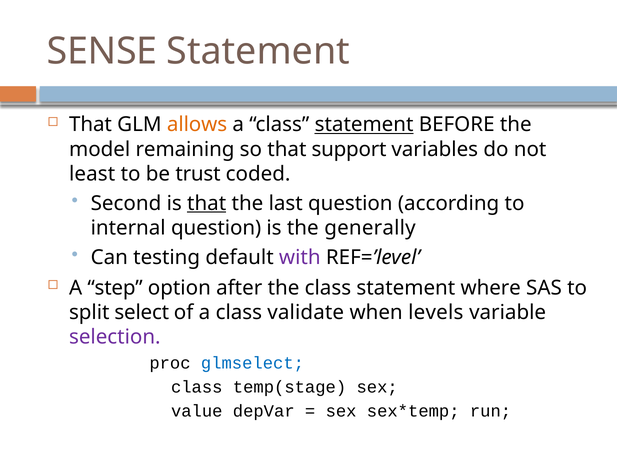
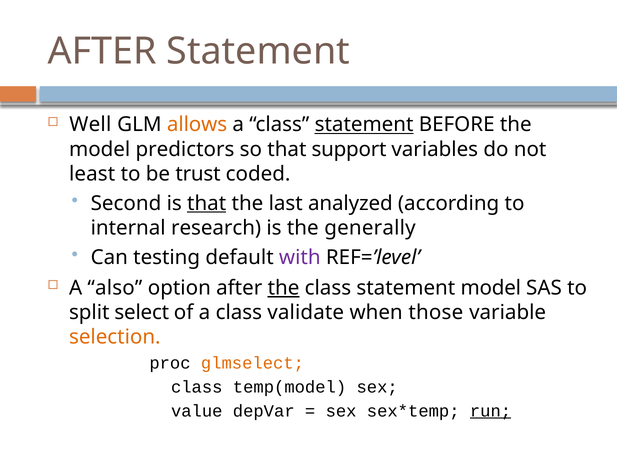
SENSE: SENSE -> AFTER (102, 51)
That: That -> Well (90, 125)
remaining: remaining -> predictors (185, 150)
last question: question -> analyzed (350, 204)
internal question: question -> research (216, 228)
step: step -> also (115, 288)
the underline: none -> present (284, 288)
statement where: where -> model (491, 288)
levels: levels -> those (436, 313)
selection colour: purple -> orange (115, 338)
glmselect colour: blue -> orange (252, 364)
temp(stage: temp(stage -> temp(model (290, 388)
run underline: none -> present (491, 412)
